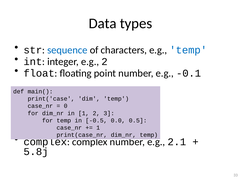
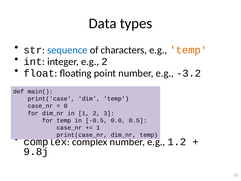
temp colour: blue -> orange (188, 50)
-0.1: -0.1 -> -3.2 (189, 73)
2.1: 2.1 -> 1.2 (177, 142)
5.8j: 5.8j -> 9.8j (36, 152)
